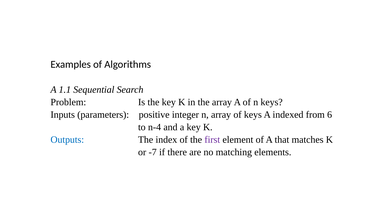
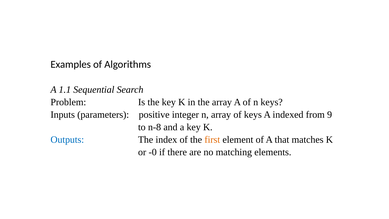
6: 6 -> 9 (330, 115)
n-4: n-4 -> n-8 (155, 127)
first colour: purple -> orange (212, 140)
-7: -7 -> -0 (153, 152)
